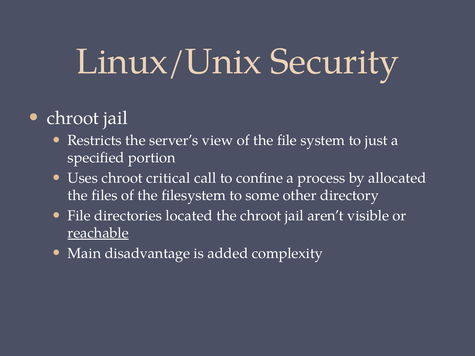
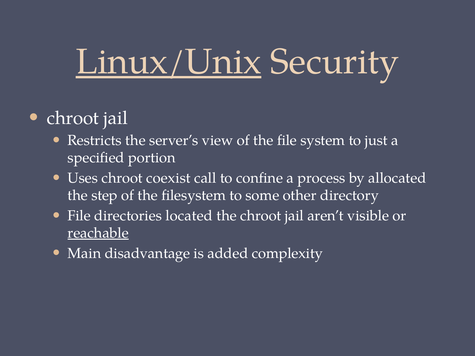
Linux/Unix underline: none -> present (169, 62)
critical: critical -> coexist (168, 178)
files: files -> step (105, 195)
